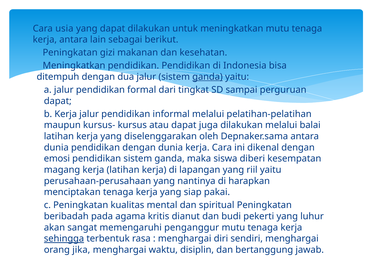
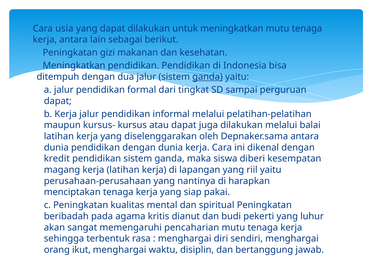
emosi: emosi -> kredit (57, 159)
penganggur: penganggur -> pencaharian (192, 227)
sehingga underline: present -> none (64, 239)
jika: jika -> ikut (81, 250)
